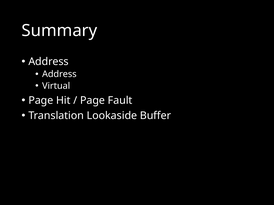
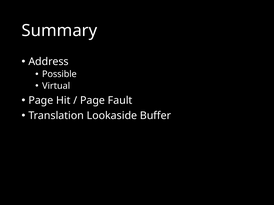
Address: Address -> Possible (59, 74)
